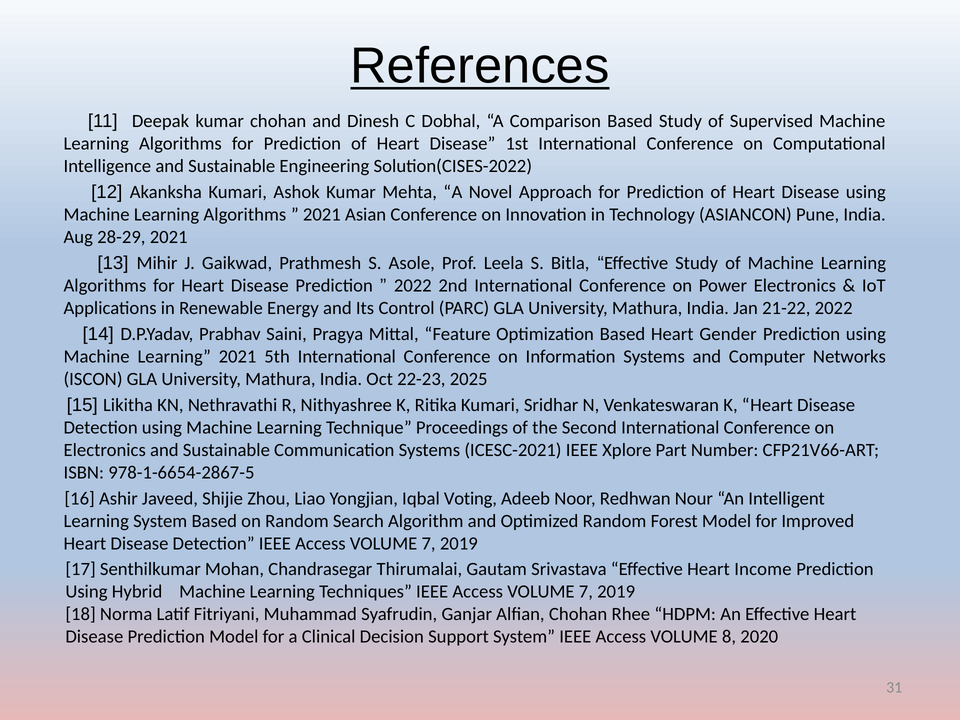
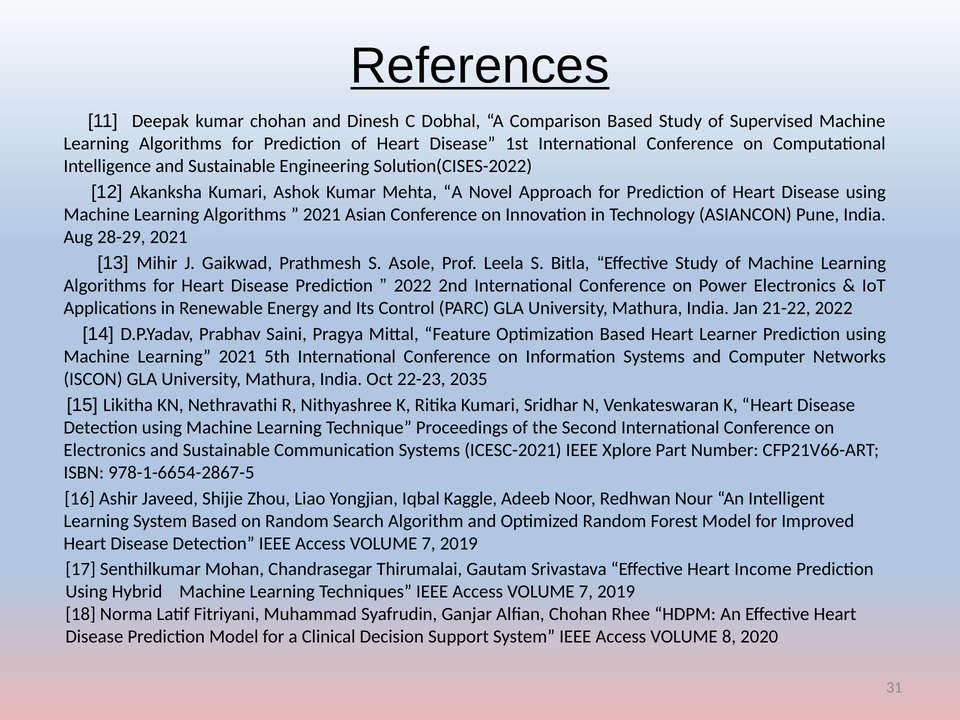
Gender: Gender -> Learner (728, 334)
2025: 2025 -> 2035 (469, 379)
Voting: Voting -> Kaggle (470, 499)
